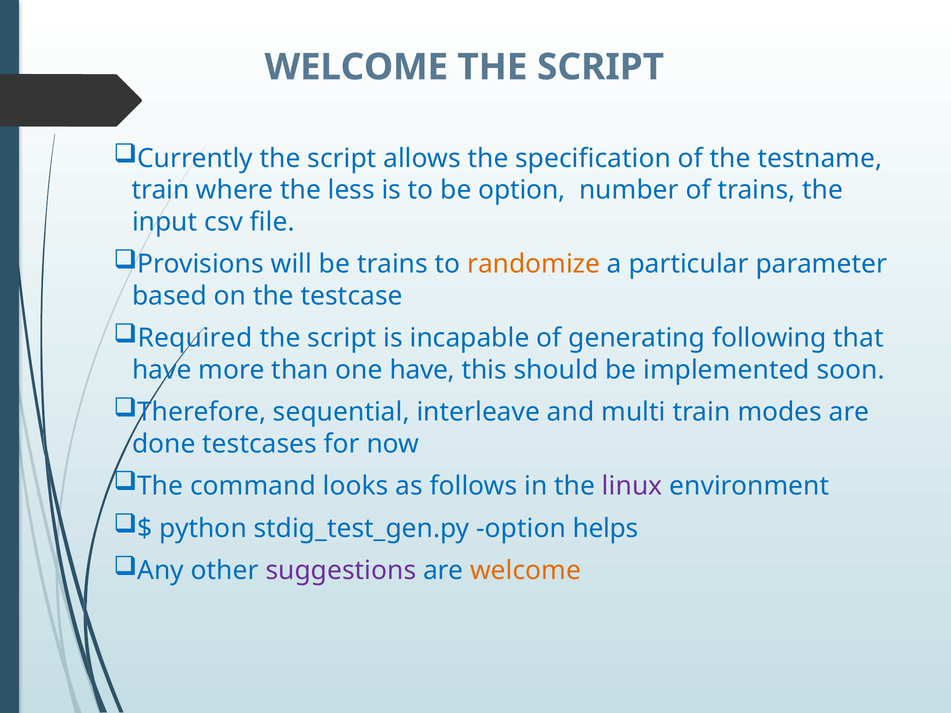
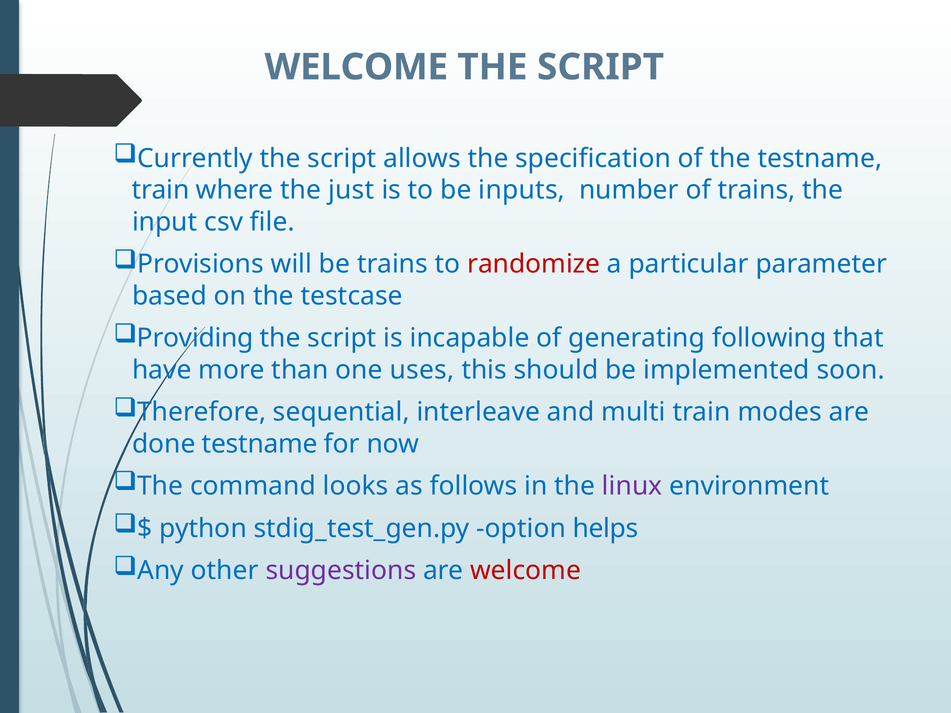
less: less -> just (351, 190)
be option: option -> inputs (522, 190)
randomize colour: orange -> red (534, 264)
Required: Required -> Providing (195, 338)
one have: have -> uses (422, 370)
done testcases: testcases -> testname (260, 444)
welcome colour: orange -> red (526, 571)
